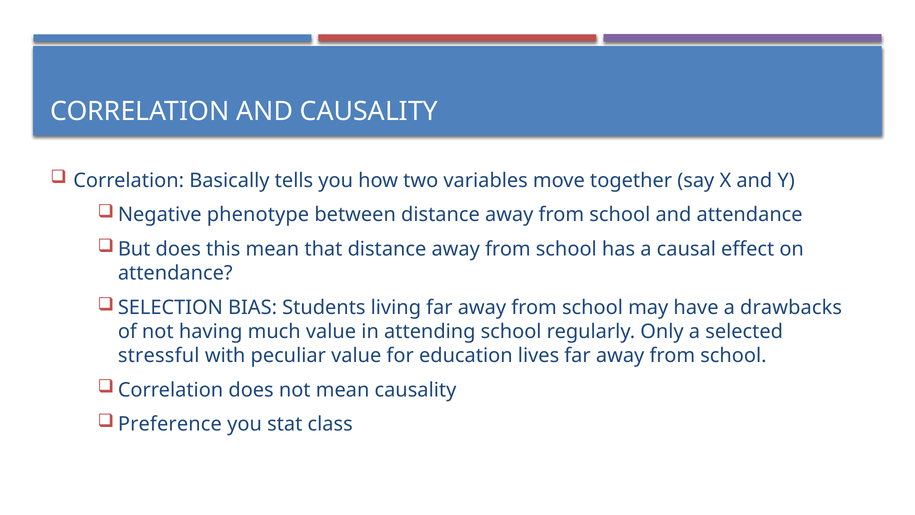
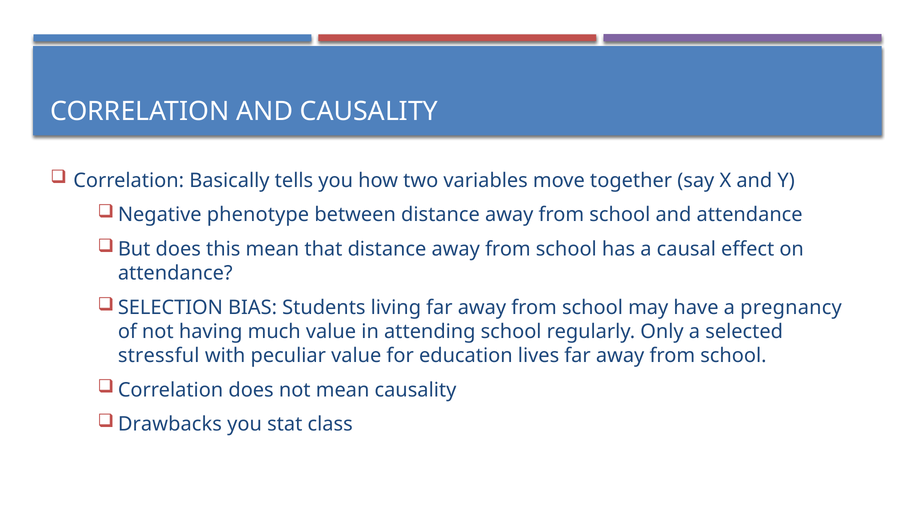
drawbacks: drawbacks -> pregnancy (791, 307)
Preference: Preference -> Drawbacks (170, 424)
